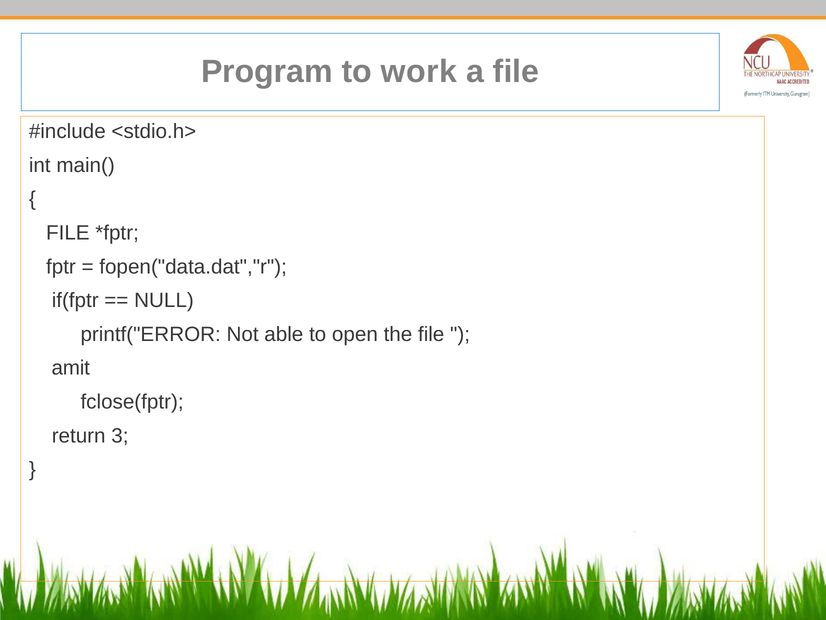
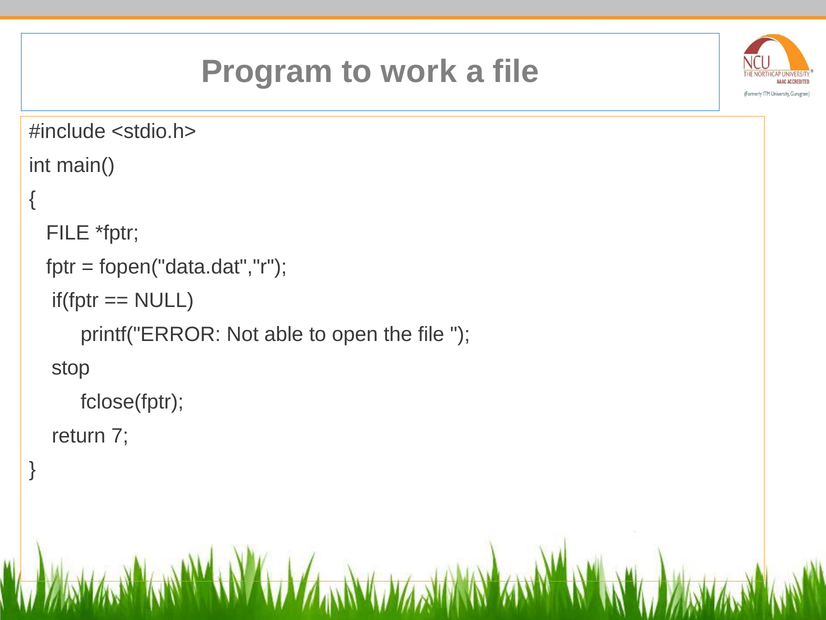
amit: amit -> stop (71, 368)
3: 3 -> 7 (120, 435)
